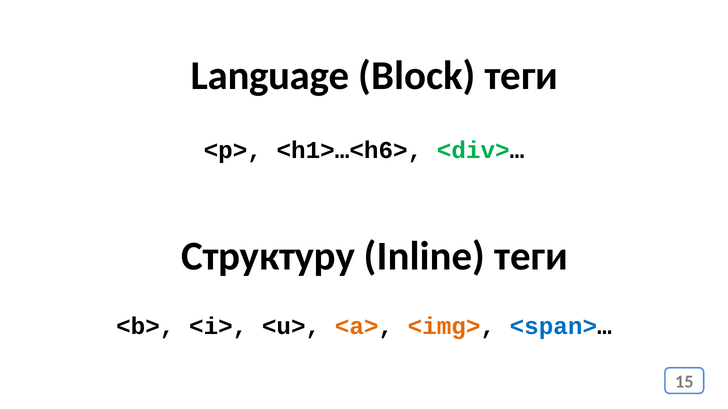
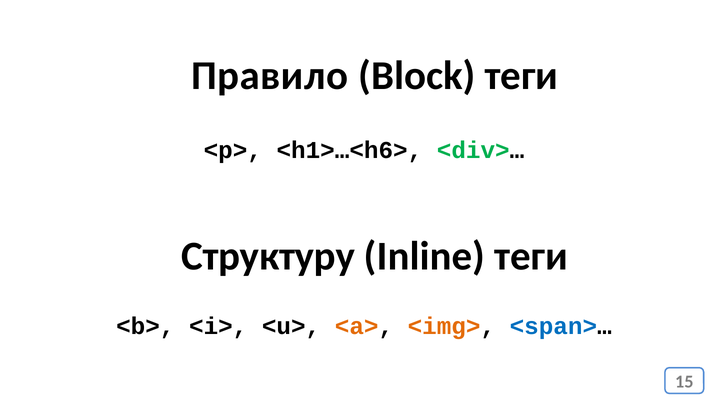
Language: Language -> Правило (270, 76)
